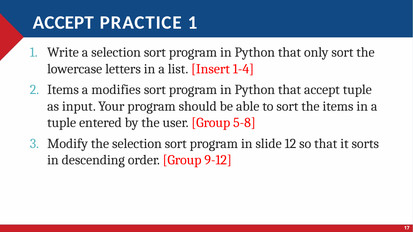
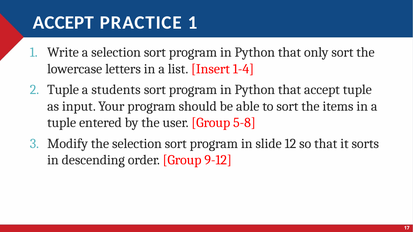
Items: Items -> Tuple (63, 90)
modifies: modifies -> students (116, 90)
